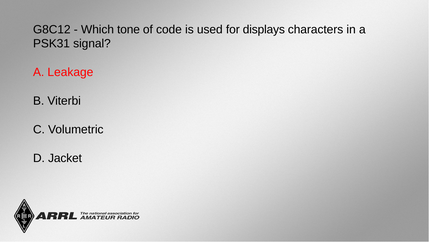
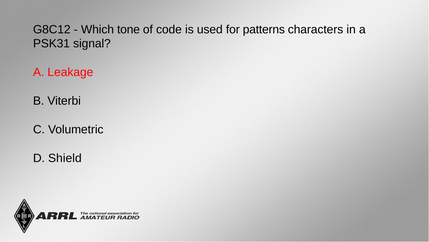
displays: displays -> patterns (264, 29)
Jacket: Jacket -> Shield (65, 158)
